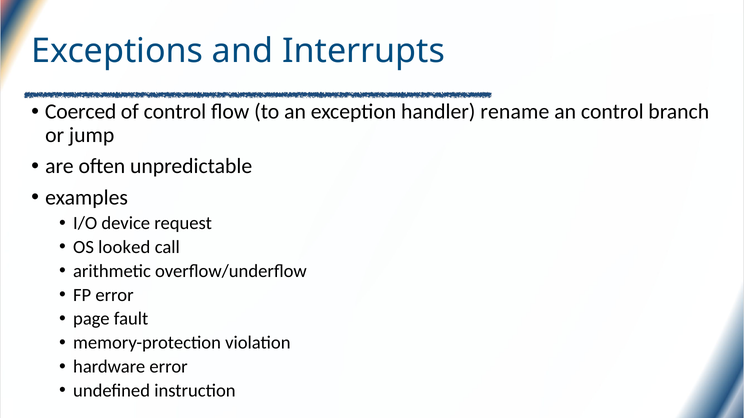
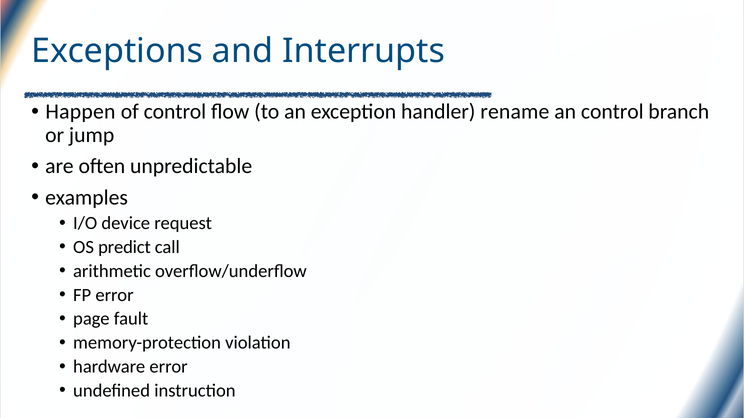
Coerced: Coerced -> Happen (80, 112)
looked: looked -> predict (124, 247)
